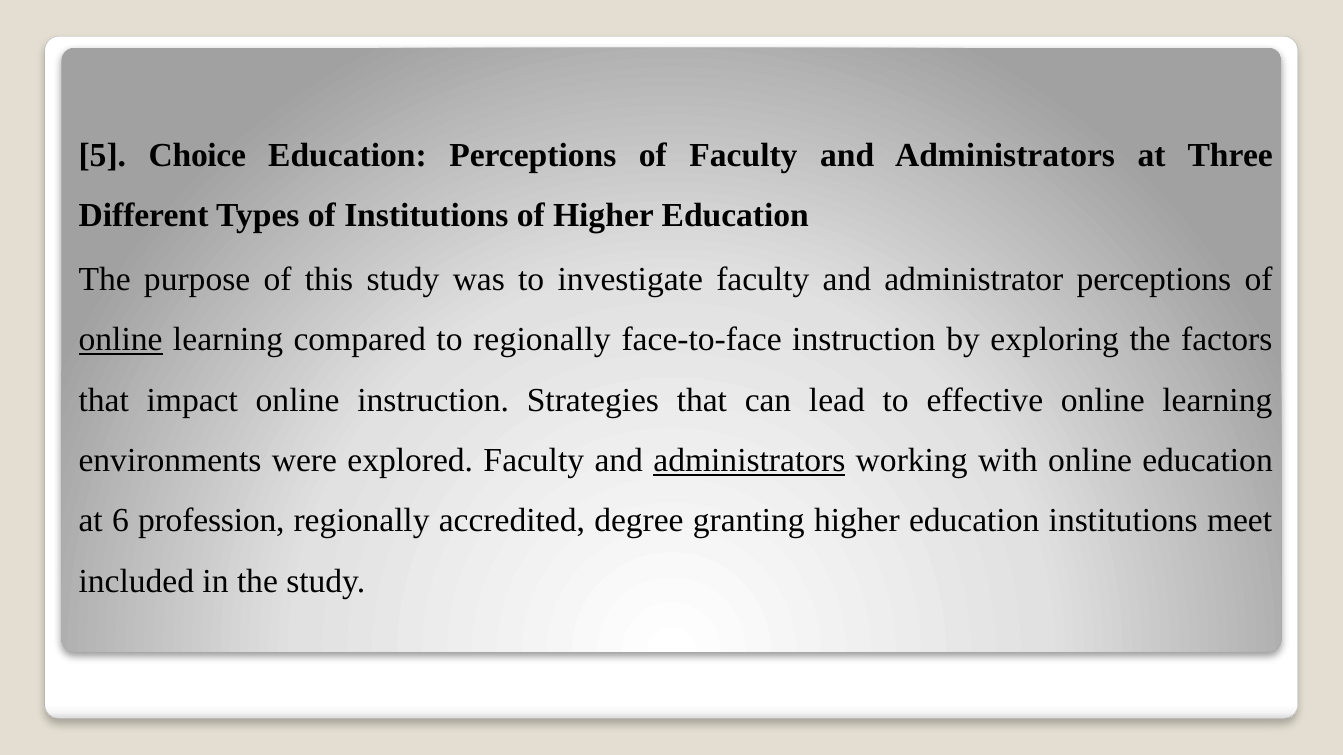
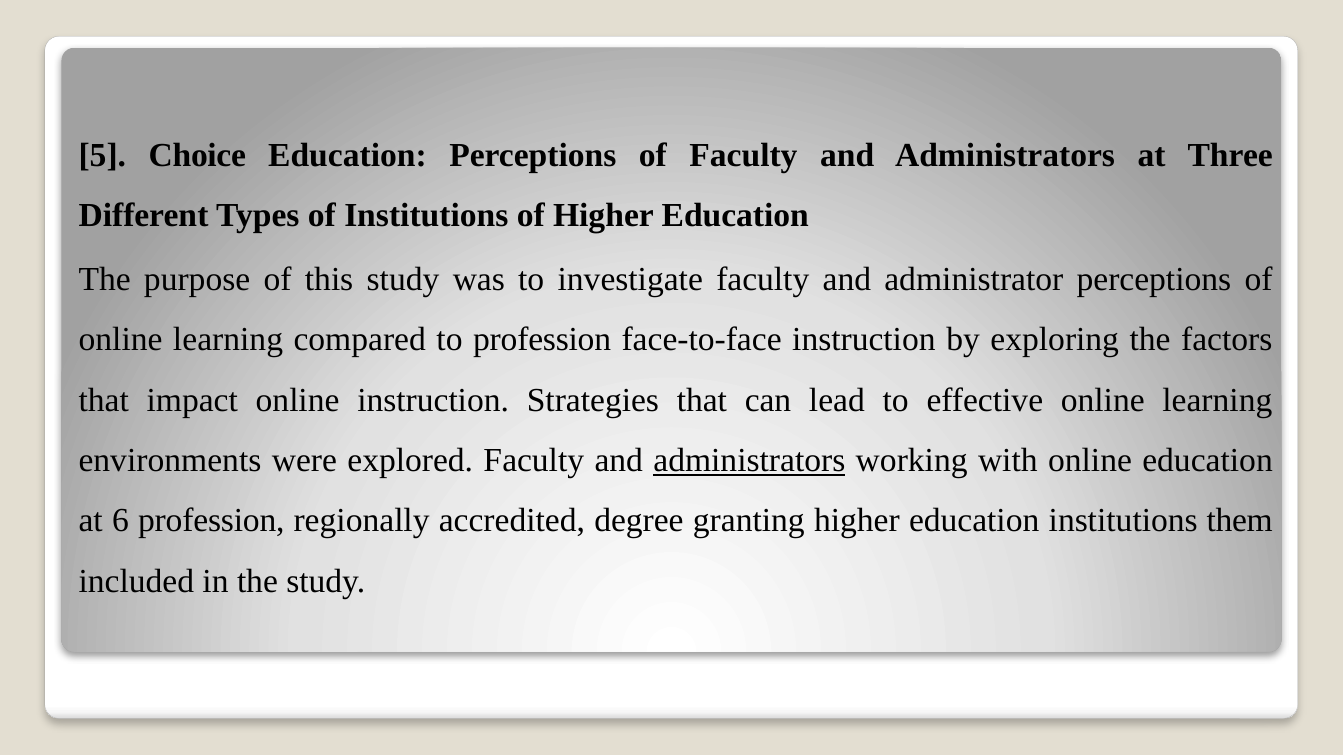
online underline: present -> none (121, 340)
to regionally: regionally -> profession (542, 340)
meet: meet -> them (1240, 521)
